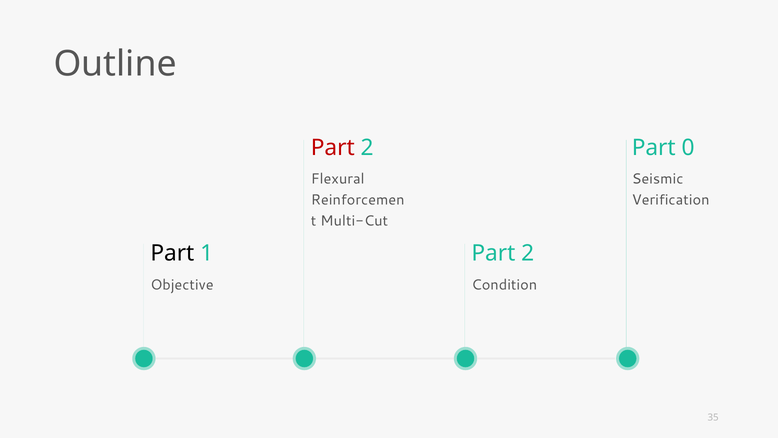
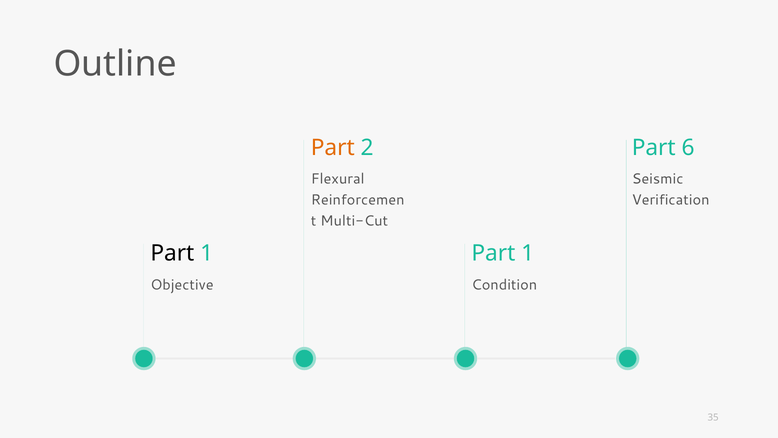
Part colour: red -> orange (333, 147)
0: 0 -> 6 (688, 147)
2: 2 -> 1 (528, 253)
